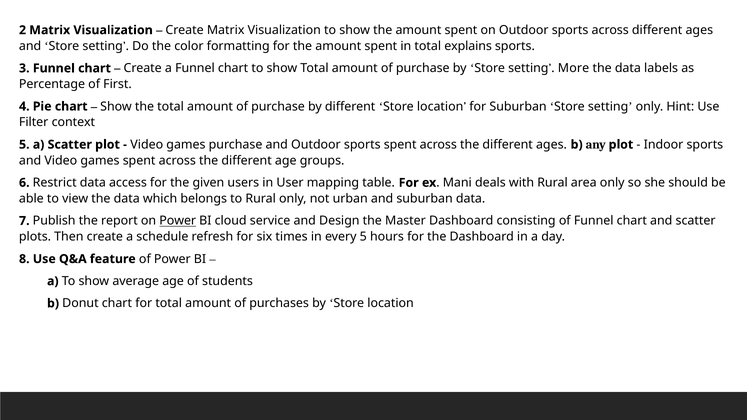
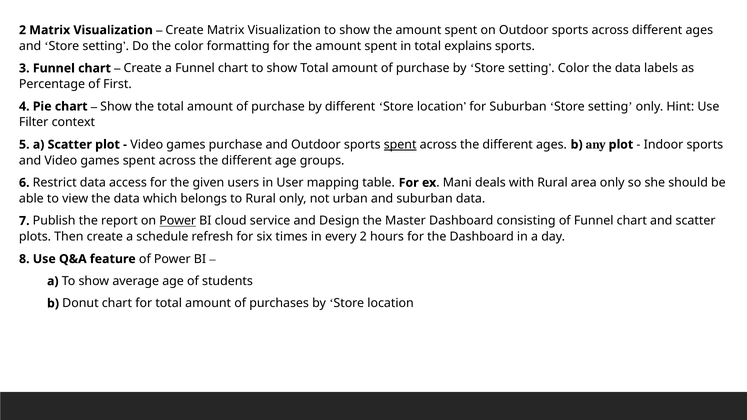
More: More -> Color (574, 68)
spent underline: none -> present (400, 145)
every 5: 5 -> 2 (363, 237)
